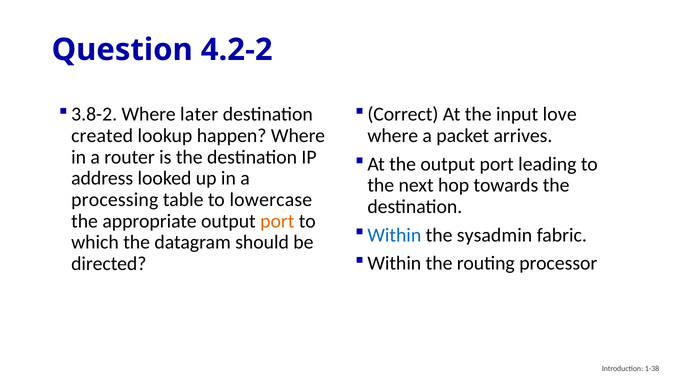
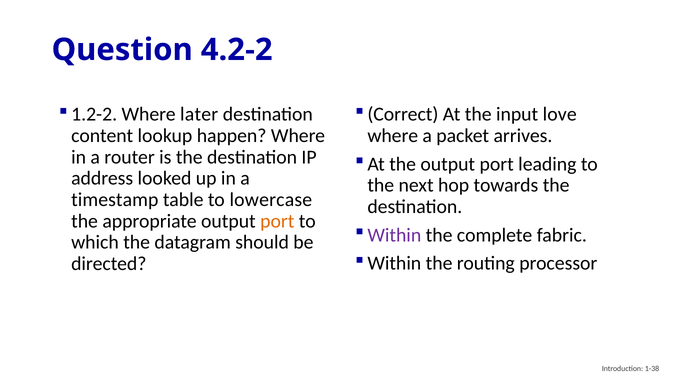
3.8-2: 3.8-2 -> 1.2-2 (94, 114)
created: created -> content (102, 136)
processing: processing -> timestamp (115, 200)
Within colour: blue -> purple (394, 235)
sysadmin: sysadmin -> complete (495, 235)
